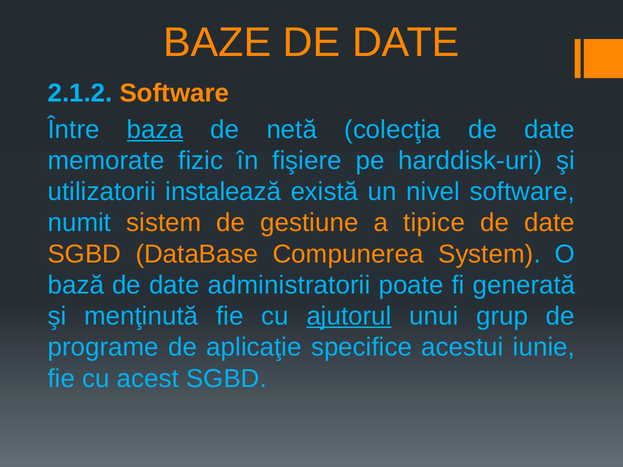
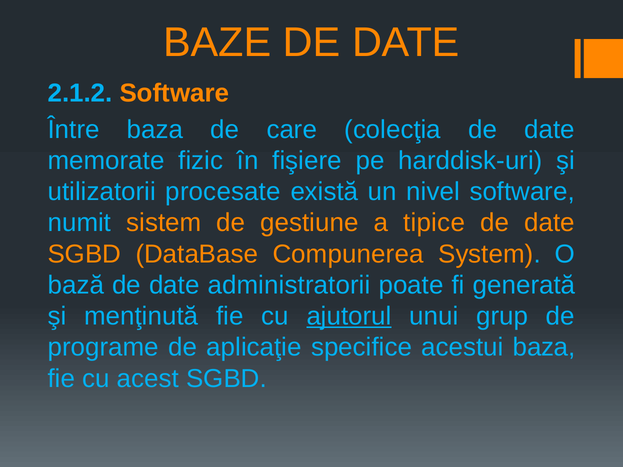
baza underline: present -> none (155, 130)
netă: netă -> care (292, 130)
instalează: instalează -> procesate (223, 192)
acestui iunie: iunie -> baza (544, 348)
